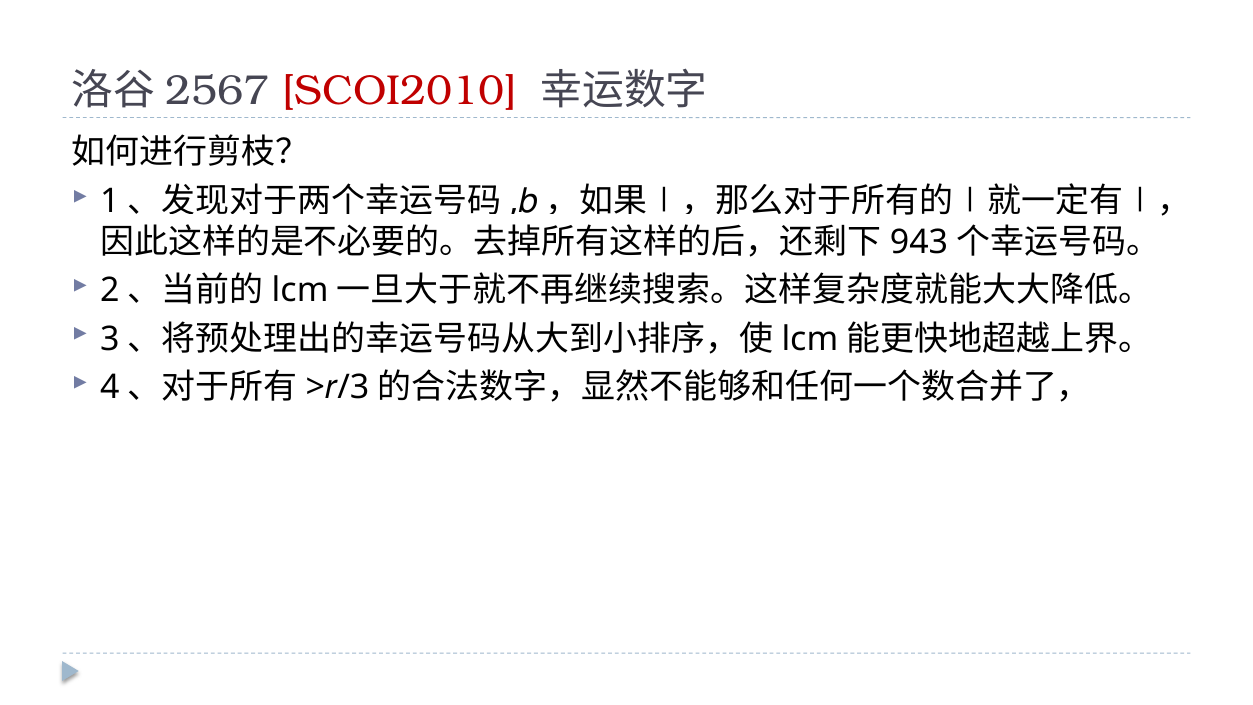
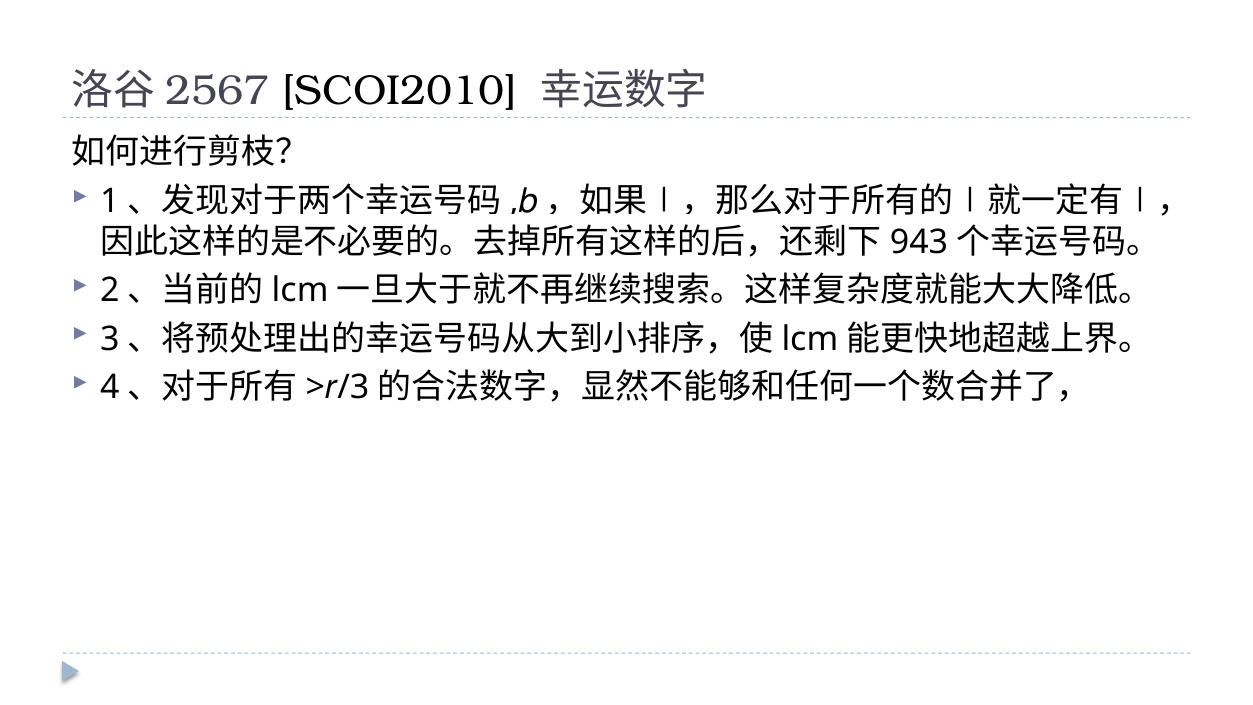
SCOI2010 colour: red -> black (400, 91)
